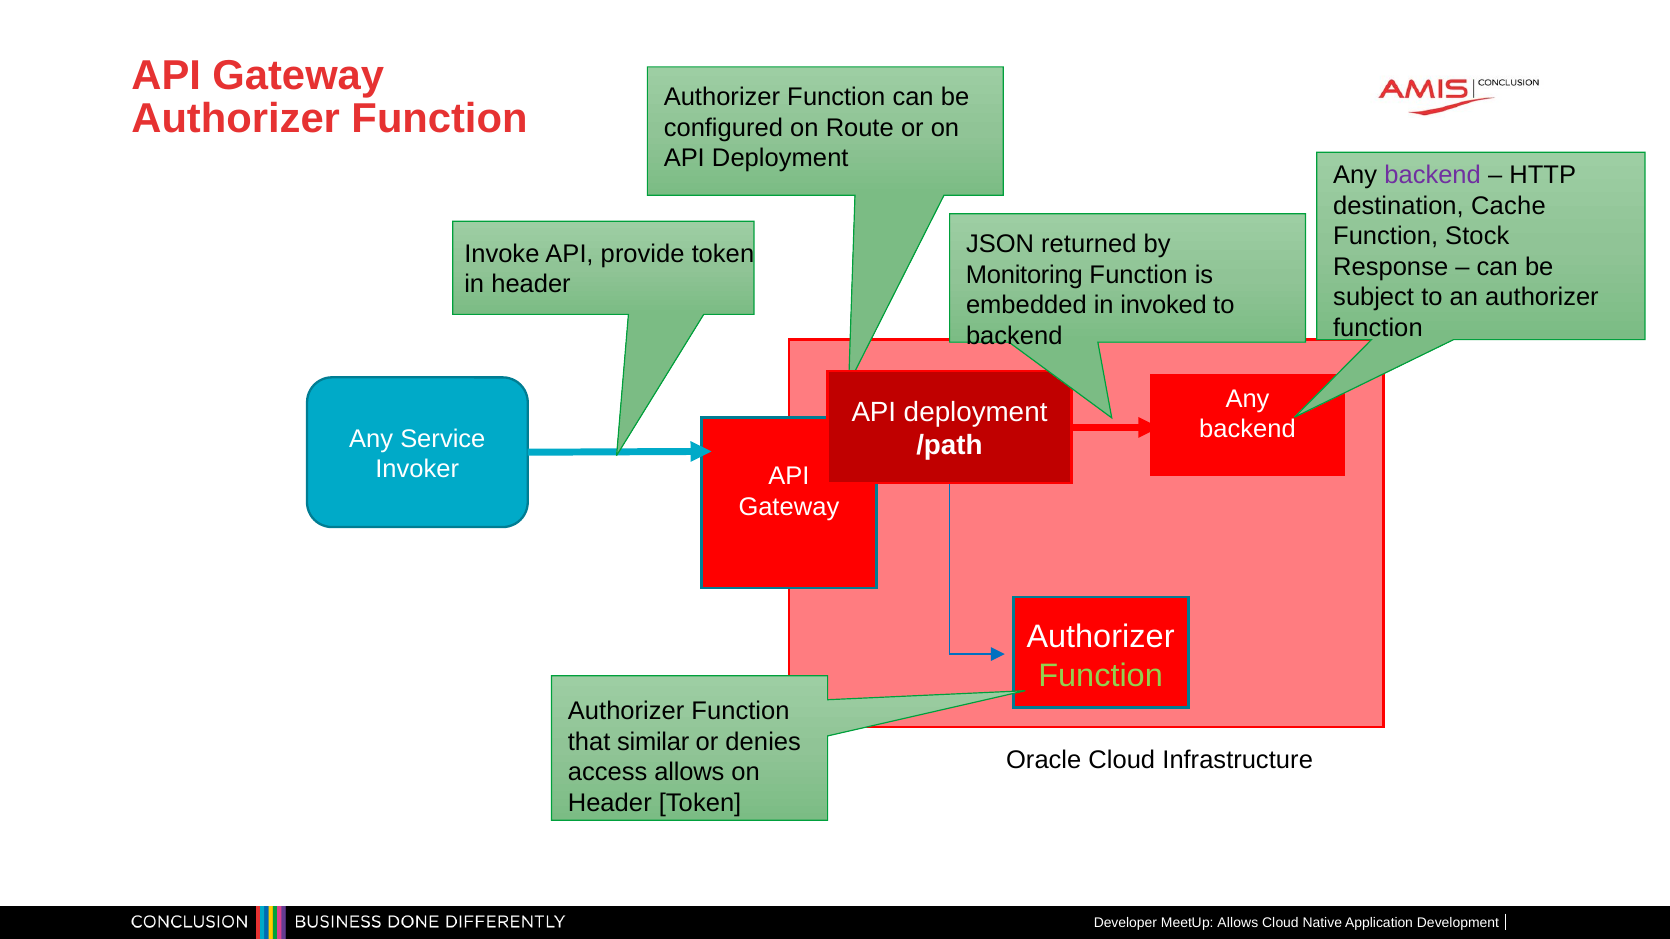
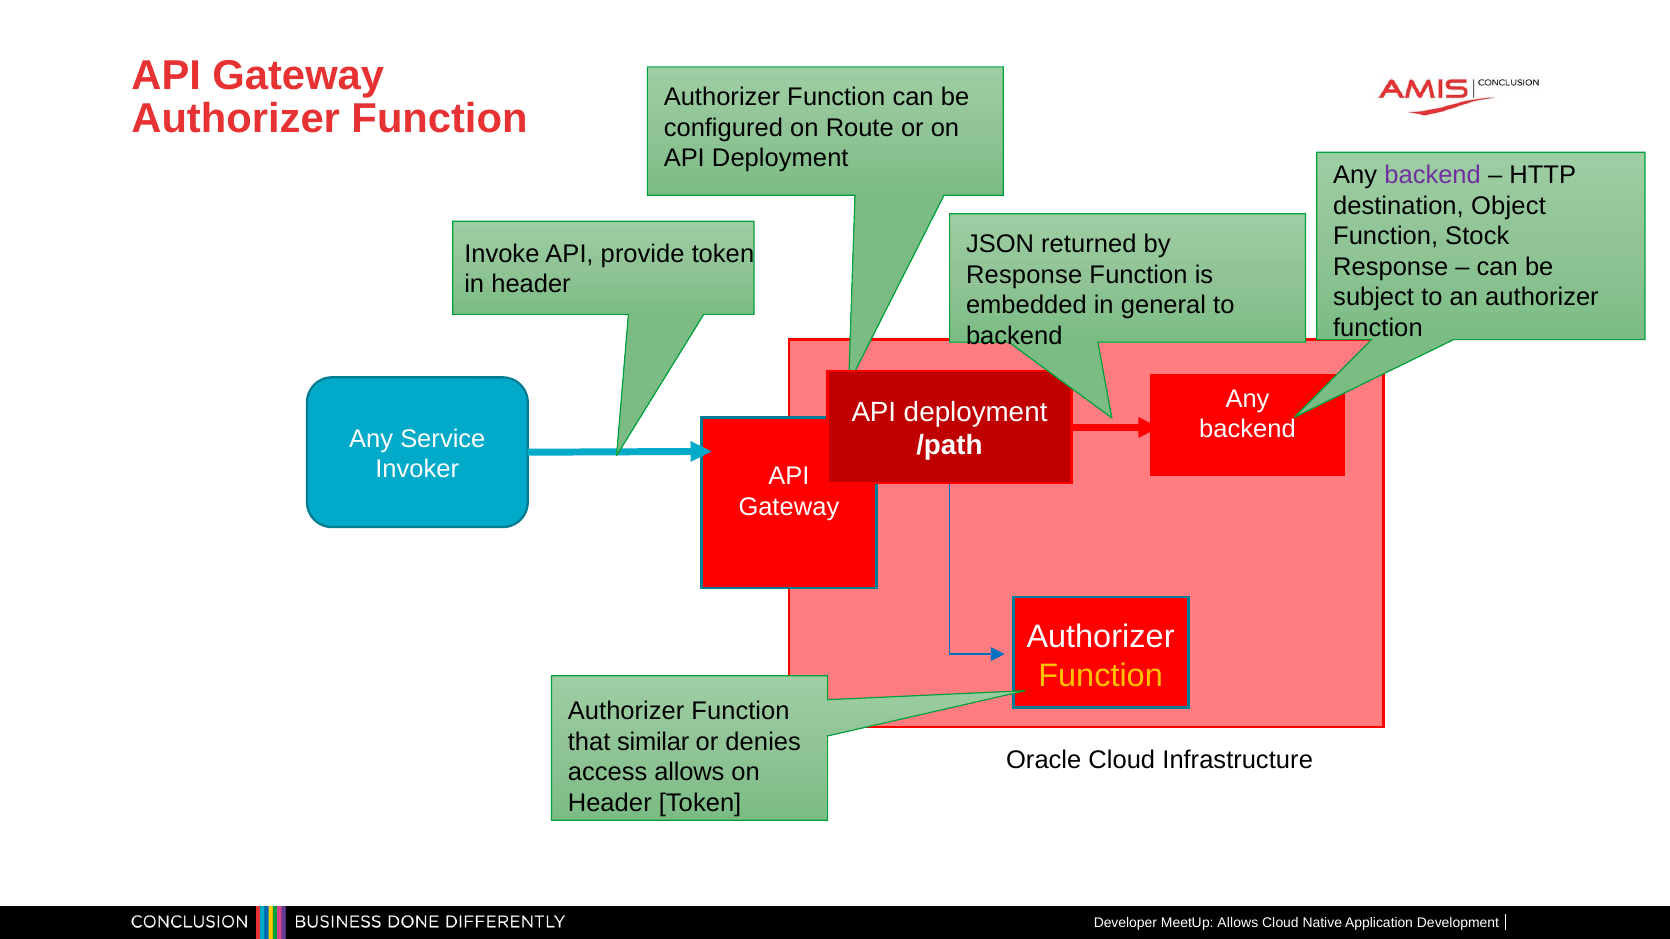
Cache: Cache -> Object (1508, 206)
Monitoring: Monitoring -> Response (1024, 275)
invoked: invoked -> general (1163, 305)
Function colour: light green -> yellow (1101, 676)
